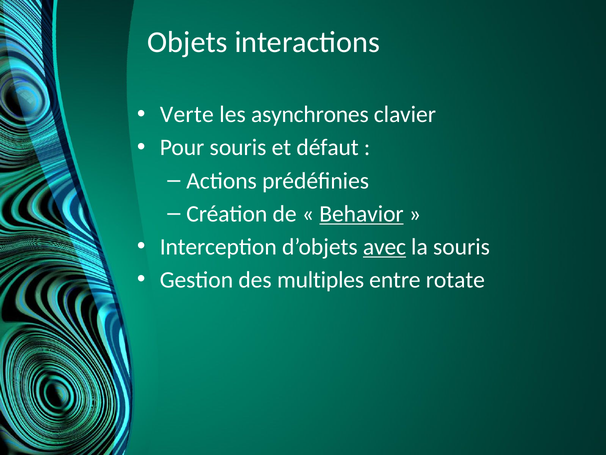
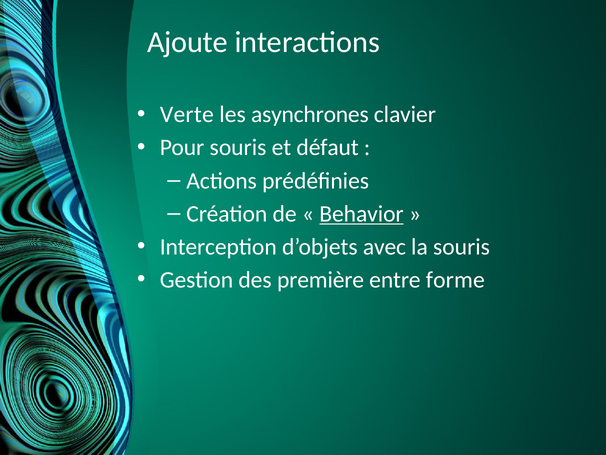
Objets: Objets -> Ajoute (188, 42)
avec underline: present -> none (384, 247)
multiples: multiples -> première (321, 280)
rotate: rotate -> forme (455, 280)
